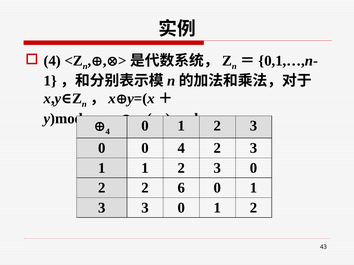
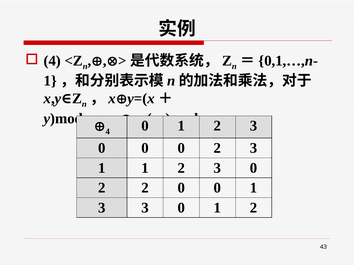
0 0 4: 4 -> 0 (181, 148)
2 6: 6 -> 0 (181, 188)
